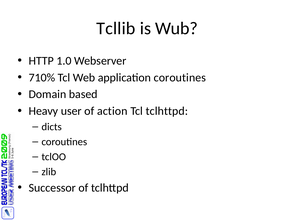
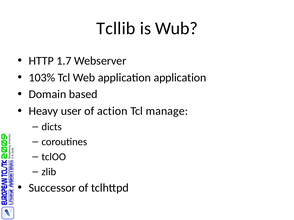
1.0: 1.0 -> 1.7 (64, 61)
710%: 710% -> 103% (42, 78)
application coroutines: coroutines -> application (180, 78)
Tcl tclhttpd: tclhttpd -> manage (167, 111)
